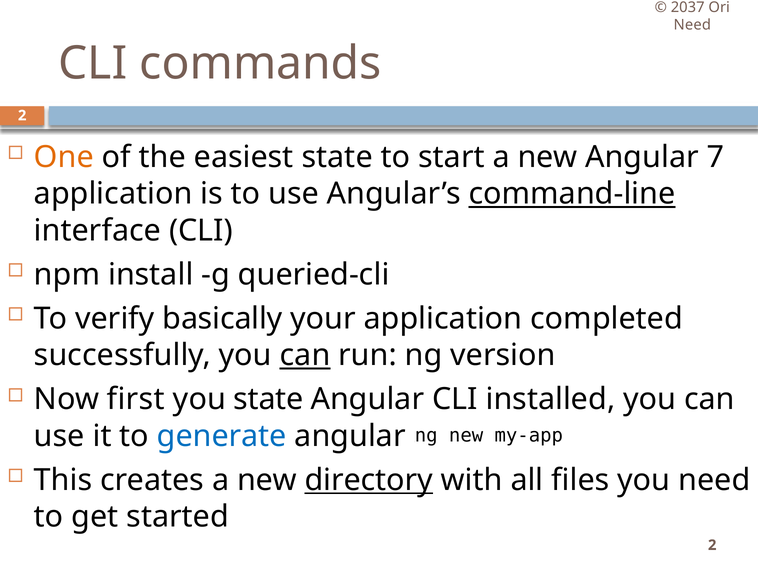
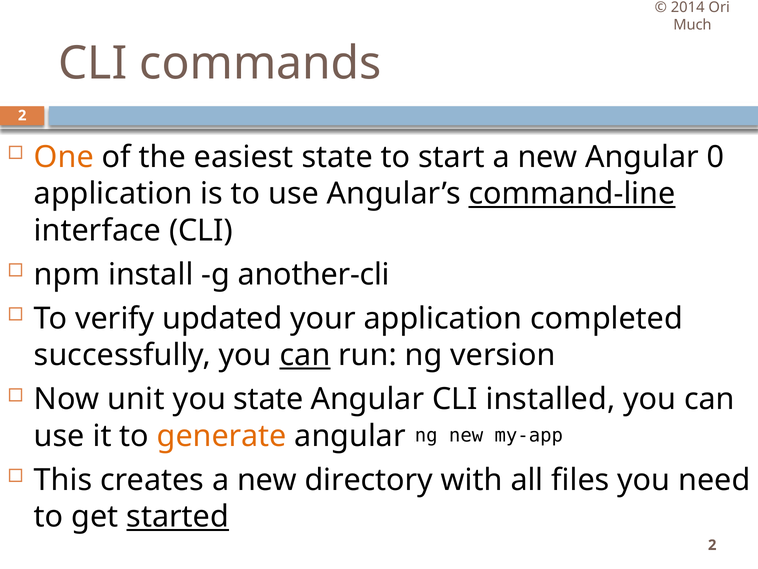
2037: 2037 -> 2014 (688, 7)
Need: Need -> Much (692, 25)
7: 7 -> 0 (715, 157)
queried-cli: queried-cli -> another-cli (314, 274)
basically: basically -> updated (222, 318)
first: first -> unit (136, 399)
generate colour: blue -> orange (222, 436)
directory underline: present -> none (369, 480)
started underline: none -> present (178, 516)
